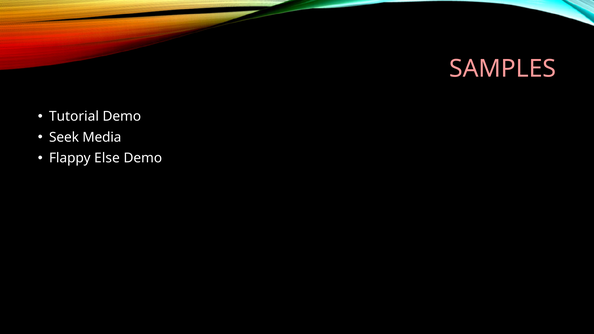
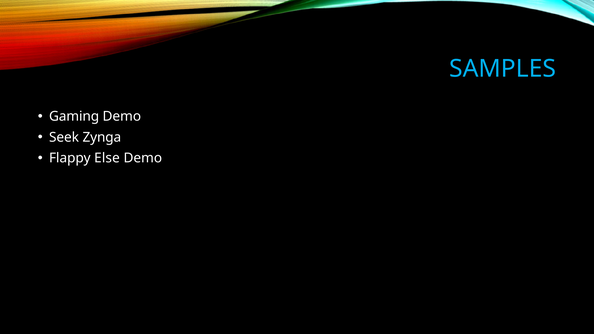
SAMPLES colour: pink -> light blue (503, 69)
Tutorial: Tutorial -> Gaming (74, 116)
Media: Media -> Zynga (102, 137)
